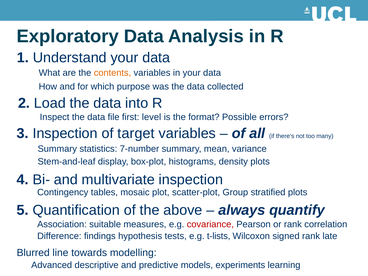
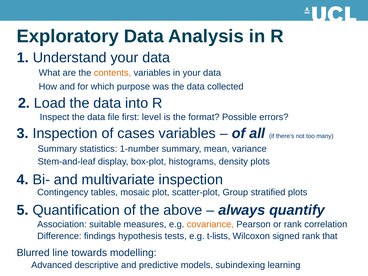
target: target -> cases (136, 133)
7-number: 7-number -> 1-number (139, 149)
covariance colour: red -> orange (210, 224)
late: late -> that (330, 236)
experiments: experiments -> subindexing (240, 265)
